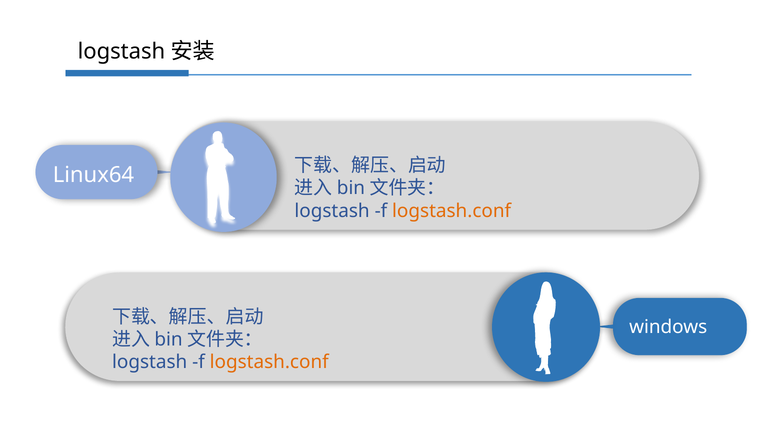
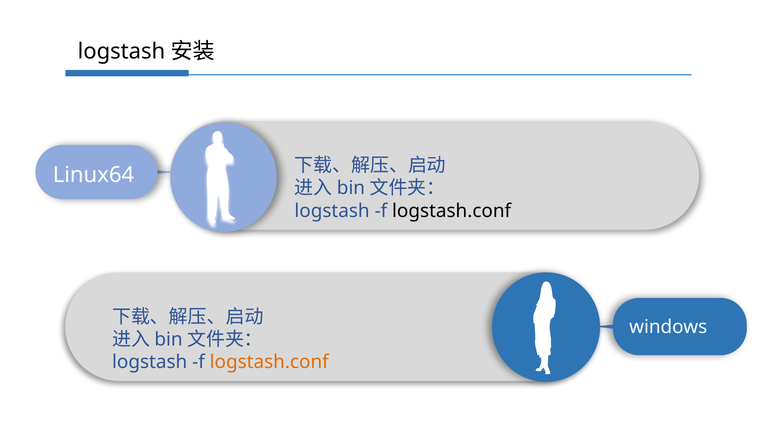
logstash.conf colour: orange -> black (452, 211)
